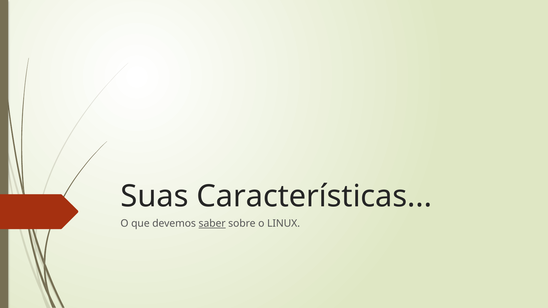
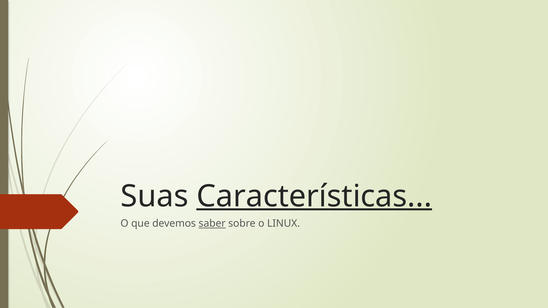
Características underline: none -> present (314, 196)
